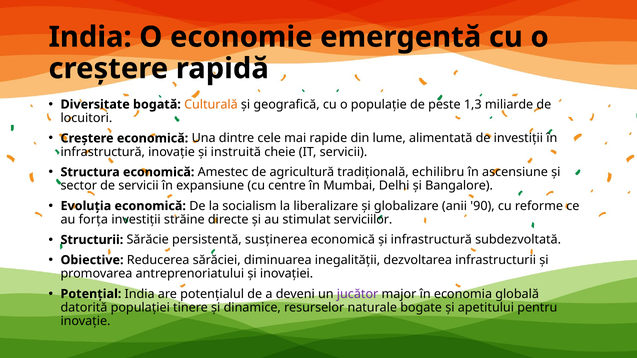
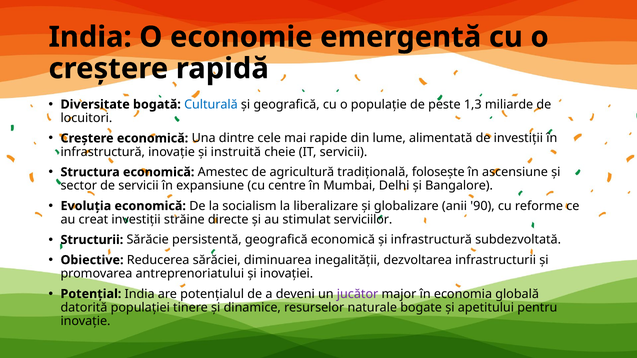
Culturală colour: orange -> blue (211, 104)
echilibru: echilibru -> folosește (438, 172)
forța: forța -> creat (93, 220)
persistentă susținerea: susținerea -> geografică (276, 240)
